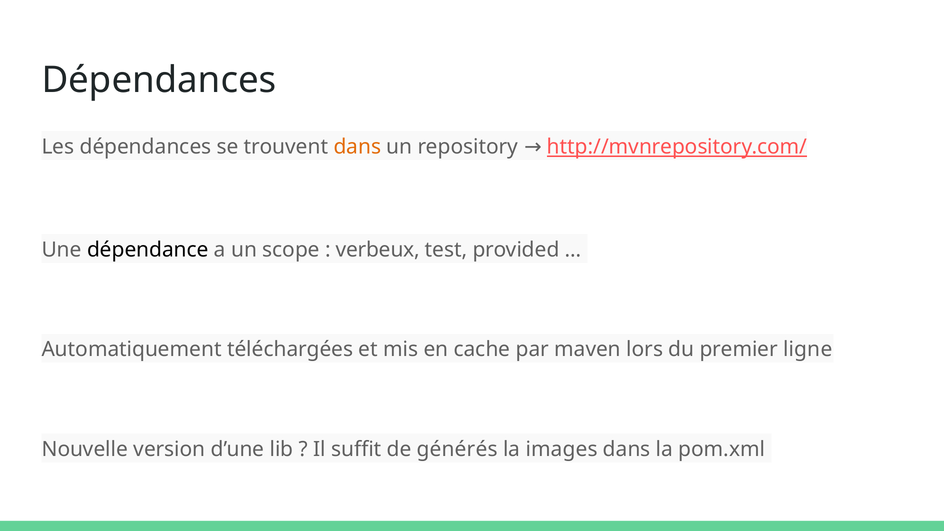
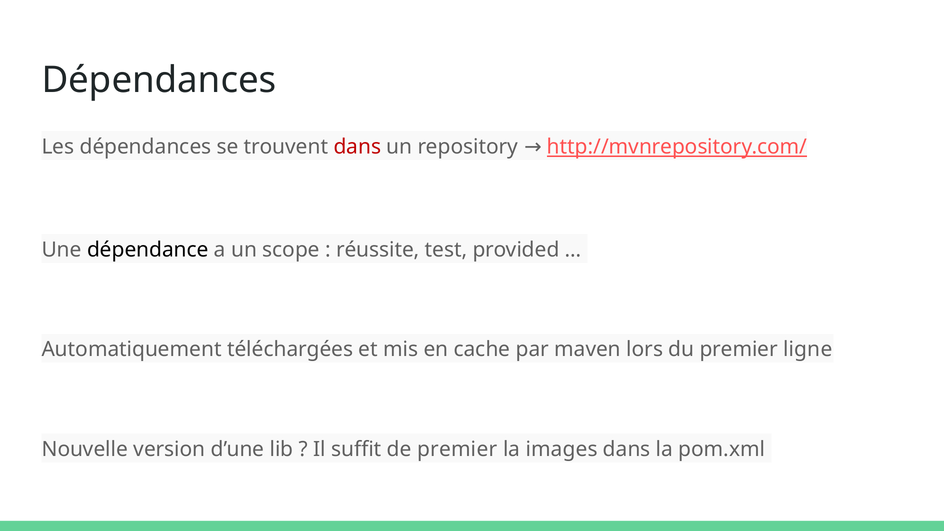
dans colour: orange -> red (357, 147)
verbeux: verbeux -> réussite (378, 250)
de générés: générés -> premier (457, 449)
